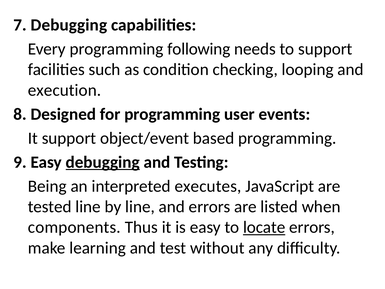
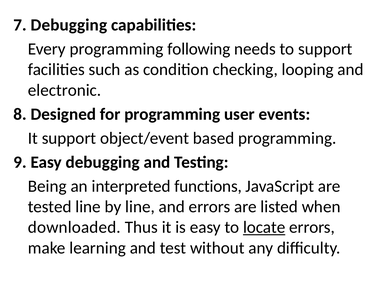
execution: execution -> electronic (65, 90)
debugging underline: present -> none (103, 162)
executes: executes -> functions (208, 186)
components: components -> downloaded (74, 227)
